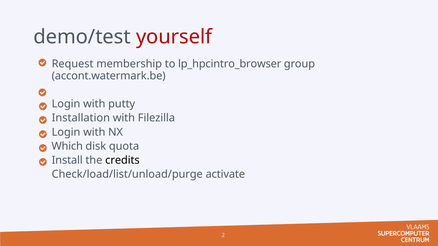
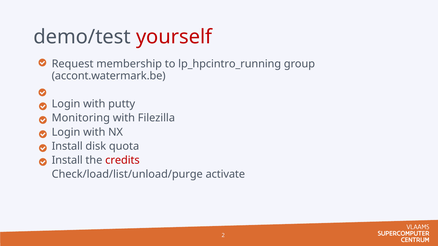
lp_hpcintro_browser: lp_hpcintro_browser -> lp_hpcintro_running (230, 64)
Installation: Installation -> Monitoring (81, 118)
Which: Which -> Install (67, 146)
credits colour: black -> red (122, 160)
